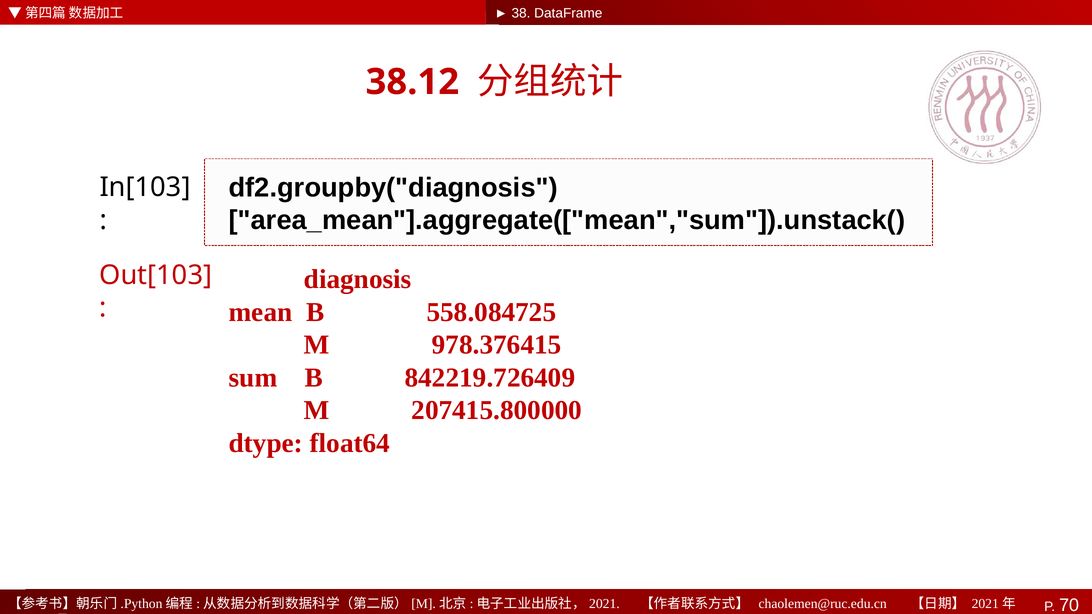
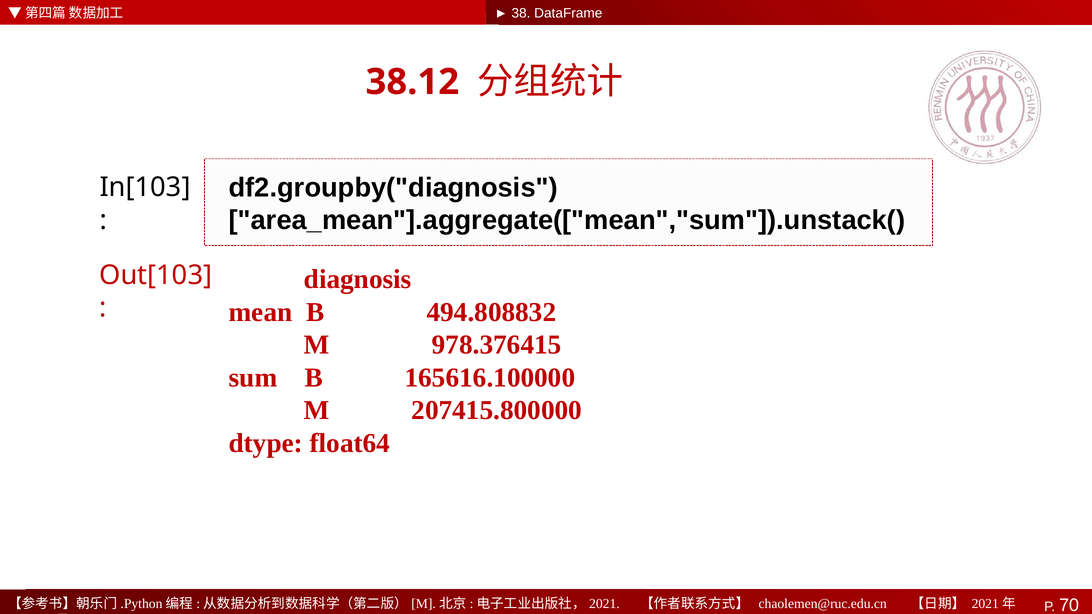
558.084725: 558.084725 -> 494.808832 (491, 312)
842219.726409: 842219.726409 -> 165616.100000 (490, 378)
